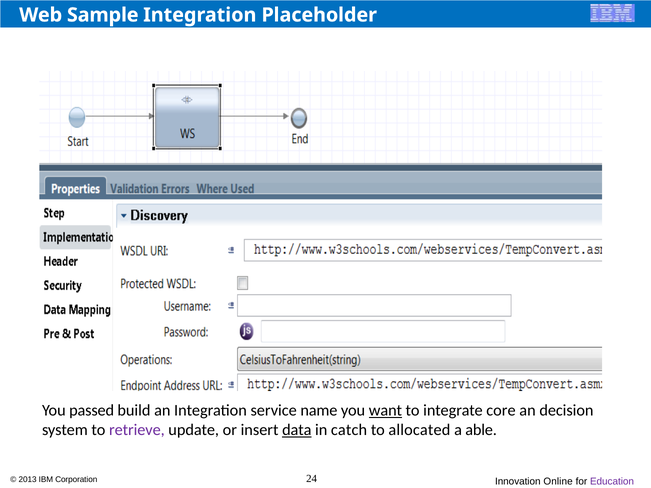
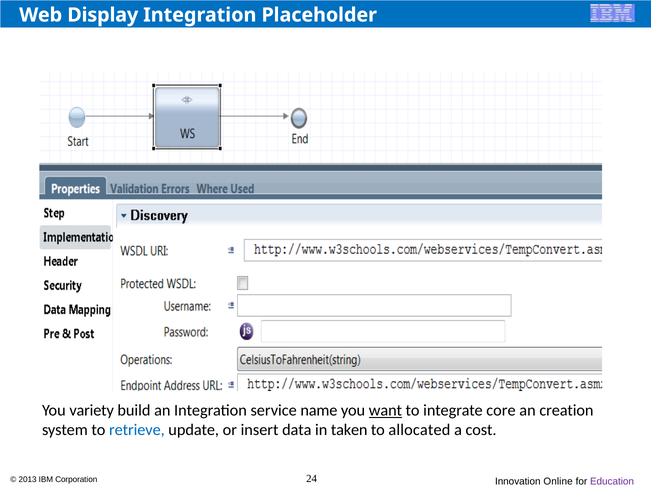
Sample: Sample -> Display (103, 15)
passed: passed -> variety (92, 411)
decision: decision -> creation (566, 411)
retrieve colour: purple -> blue (137, 430)
data underline: present -> none (297, 430)
catch: catch -> taken (349, 430)
able: able -> cost (481, 430)
